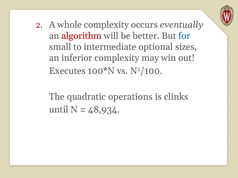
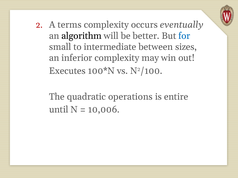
whole: whole -> terms (70, 25)
algorithm colour: red -> black (82, 36)
optional: optional -> between (156, 47)
clinks: clinks -> entire (176, 97)
48,934: 48,934 -> 10,006 (104, 110)
